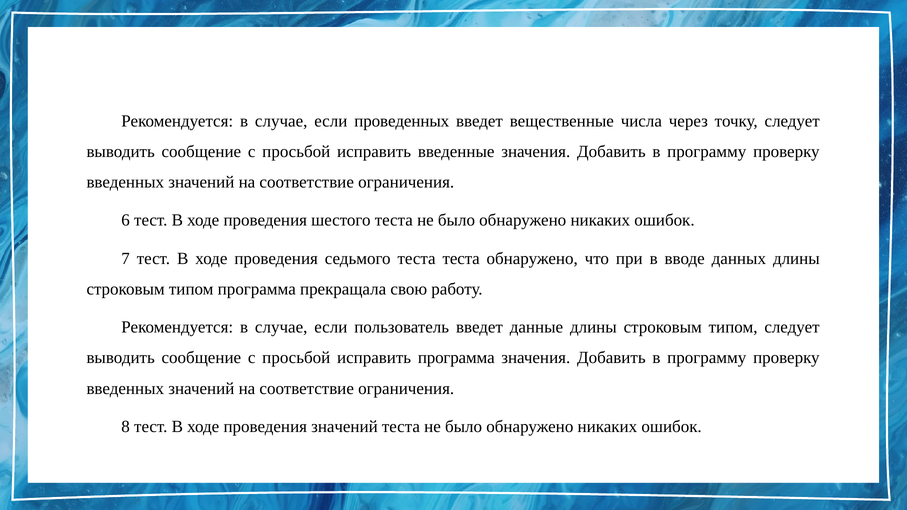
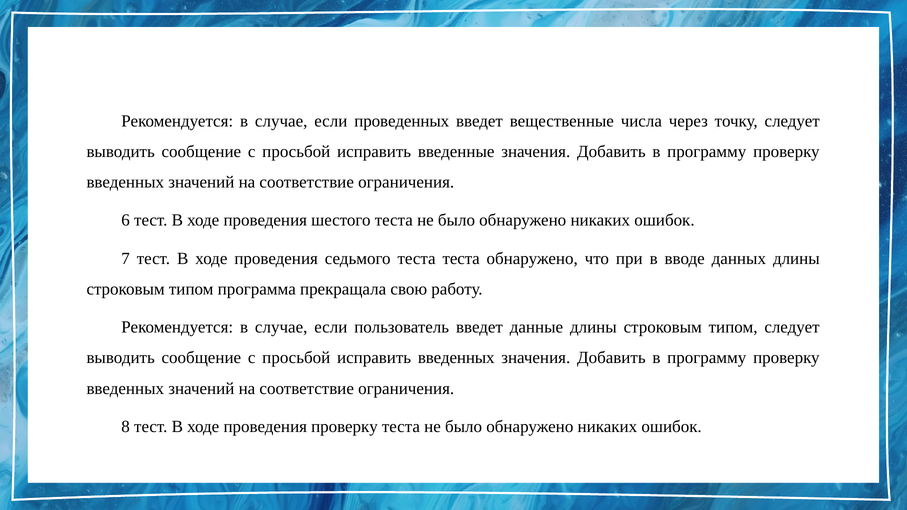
исправить программа: программа -> введенных (456, 358)
проведения значений: значений -> проверку (344, 427)
